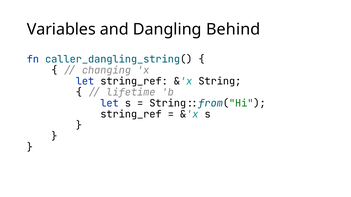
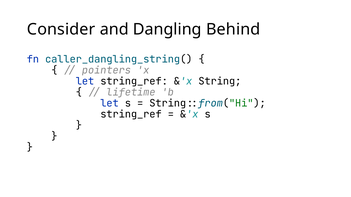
Variables: Variables -> Consider (61, 29)
changing: changing -> pointers (106, 70)
